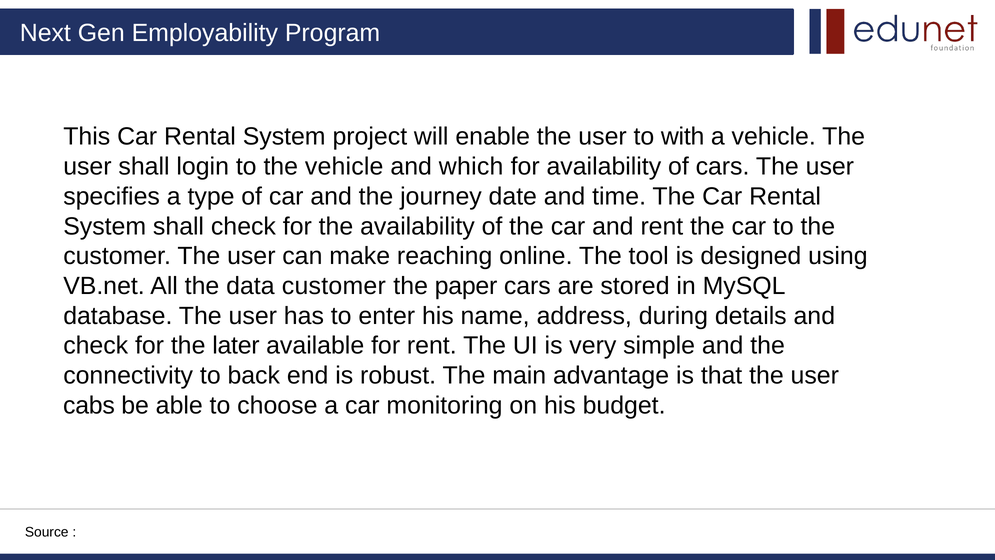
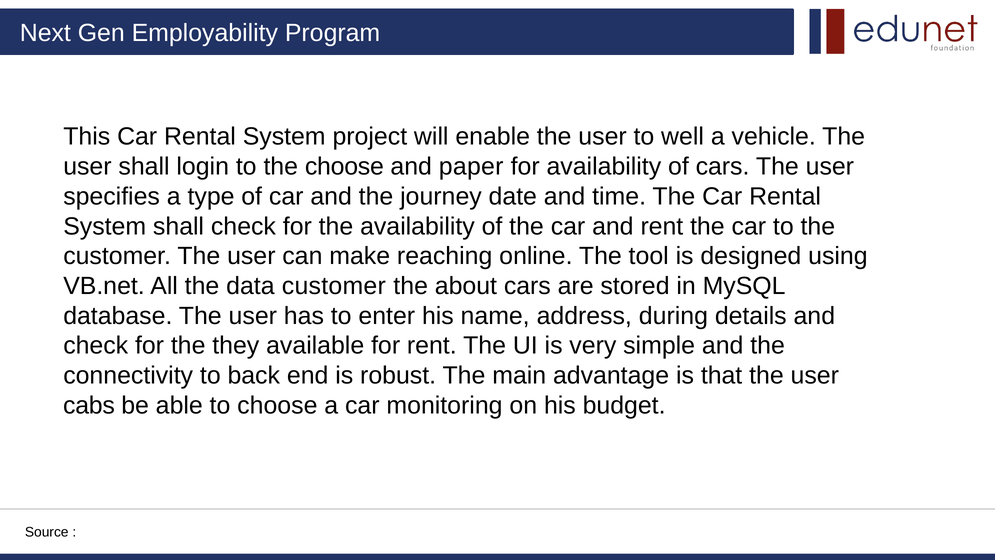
with: with -> well (683, 137)
the vehicle: vehicle -> choose (344, 167)
which: which -> paper (471, 167)
paper: paper -> about (466, 286)
later: later -> they (236, 346)
